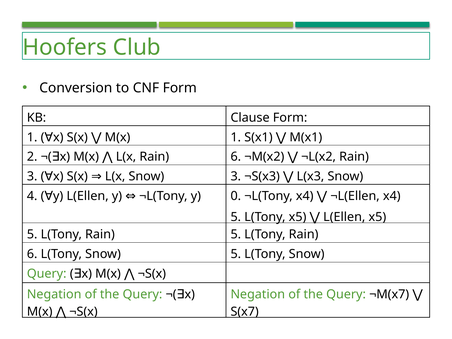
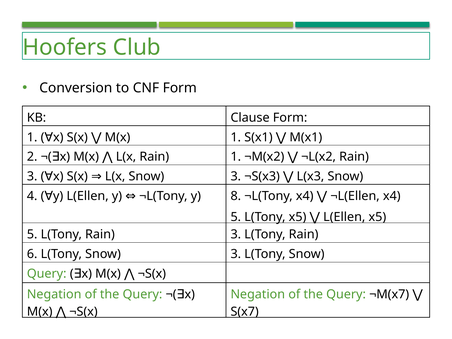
6: 6 -> 1 (236, 157)
0: 0 -> 8 (236, 196)
Rain 5: 5 -> 3 (236, 234)
Snow 5: 5 -> 3 (236, 254)
